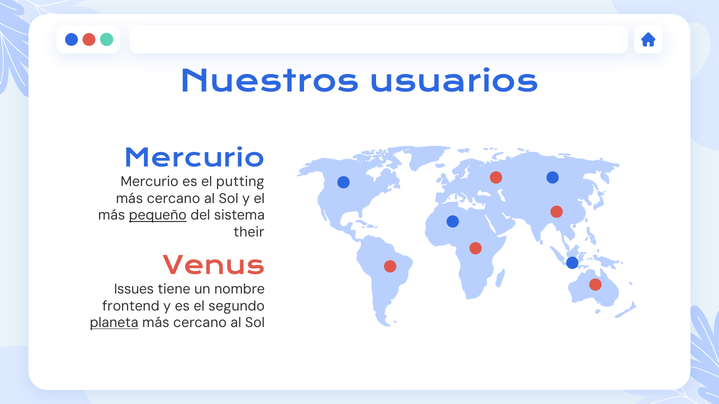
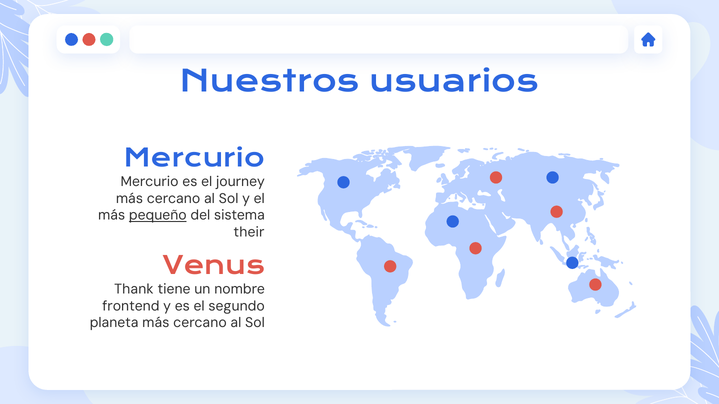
putting: putting -> journey (240, 182)
Issues: Issues -> Thank (134, 290)
planeta underline: present -> none (114, 323)
